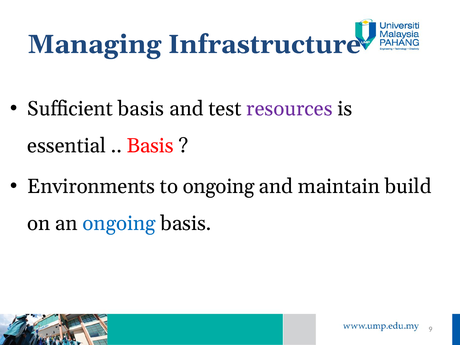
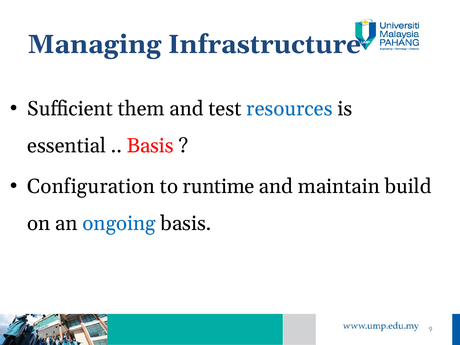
Sufficient basis: basis -> them (141, 109)
resources colour: purple -> blue (289, 109)
Environments: Environments -> Configuration (91, 187)
to ongoing: ongoing -> runtime (219, 187)
